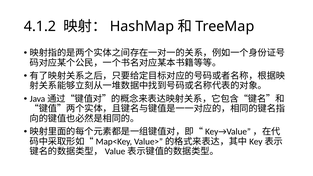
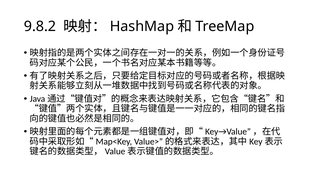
4.1.2: 4.1.2 -> 9.8.2 (40, 26)
